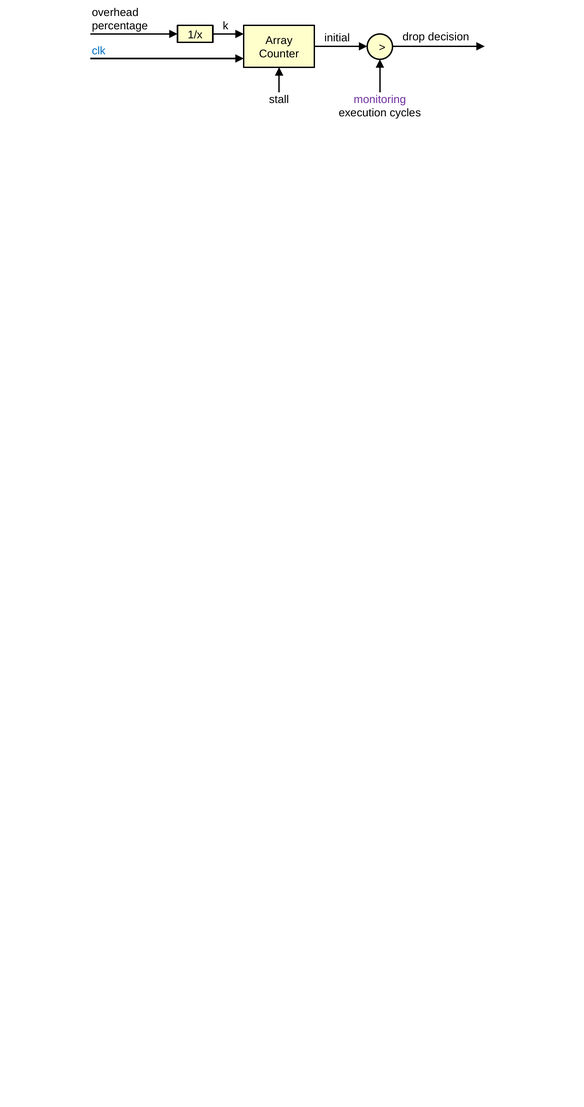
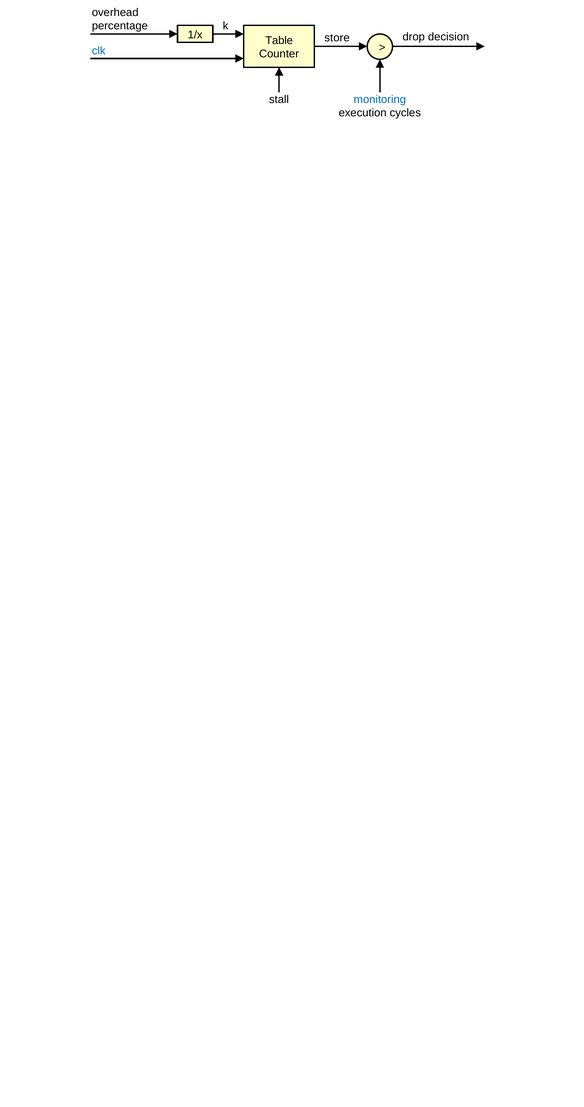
initial: initial -> store (337, 38)
Array: Array -> Table (279, 40)
monitoring colour: purple -> blue (380, 99)
